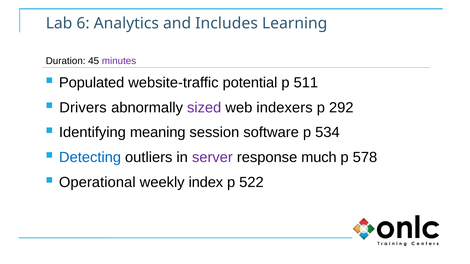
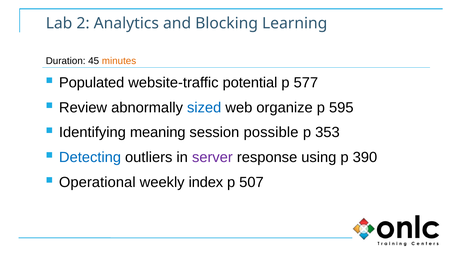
6: 6 -> 2 (83, 23)
Includes: Includes -> Blocking (227, 23)
minutes colour: purple -> orange (119, 61)
511: 511 -> 577 (306, 83)
Drivers: Drivers -> Review (83, 108)
sized colour: purple -> blue (204, 108)
indexers: indexers -> organize (285, 108)
292: 292 -> 595 (341, 108)
software: software -> possible (271, 133)
534: 534 -> 353 (327, 133)
much: much -> using (319, 158)
578: 578 -> 390 (365, 158)
522: 522 -> 507 (251, 183)
